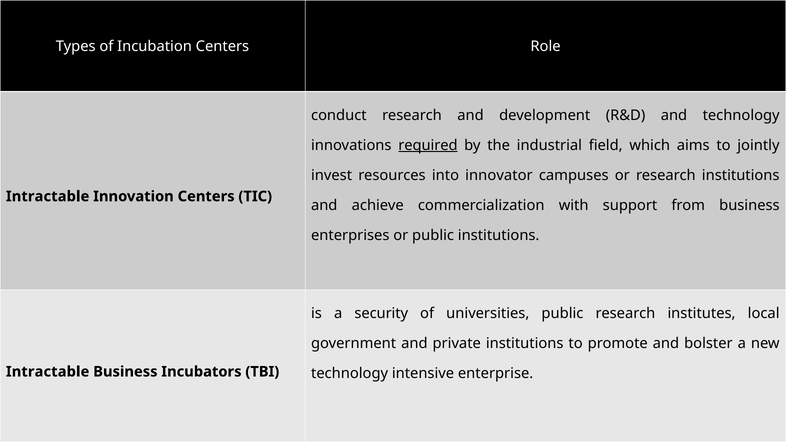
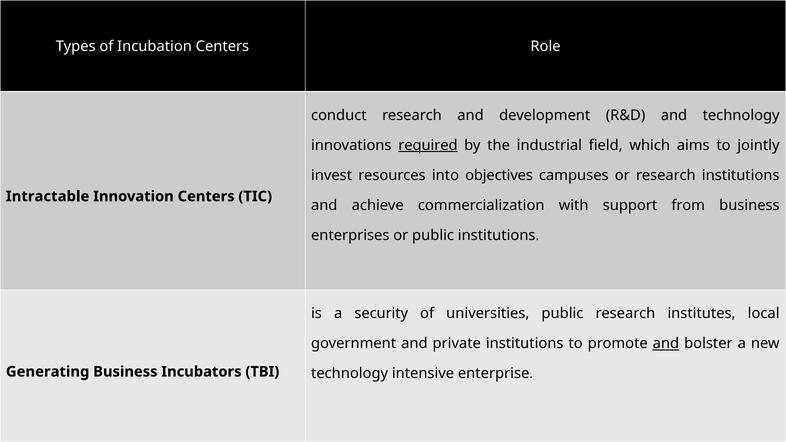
innovator: innovator -> objectives (499, 175)
and underline: none -> present (666, 344)
Intractable: Intractable -> Generating (48, 372)
